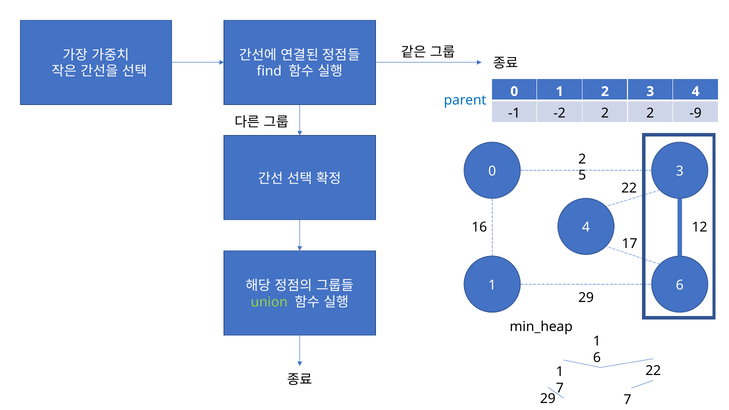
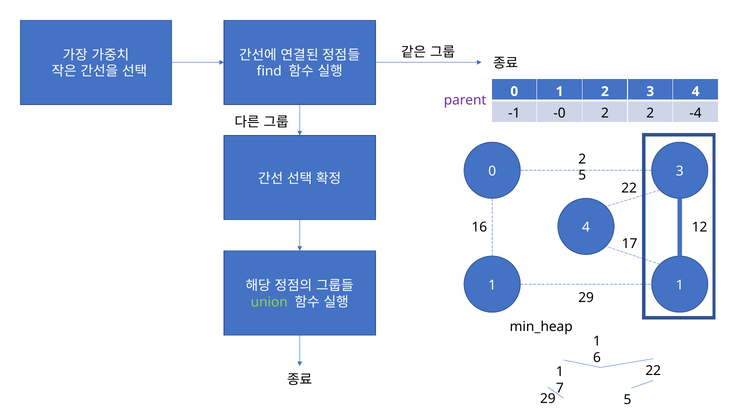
parent colour: blue -> purple (465, 100)
-2: -2 -> -0 (560, 113)
-9: -9 -> -4 (696, 113)
6: 6 -> 1 (680, 285)
29 7: 7 -> 5 (627, 400)
